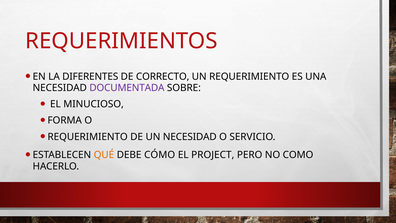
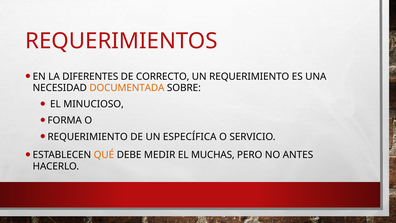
DOCUMENTADA colour: purple -> orange (127, 88)
UN NECESIDAD: NECESIDAD -> ESPECÍFICA (190, 137)
CÓMO: CÓMO -> MEDIR (160, 155)
PROJECT: PROJECT -> MUCHAS (213, 155)
COMO: COMO -> ANTES (298, 155)
